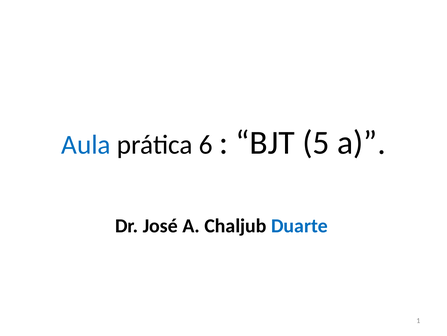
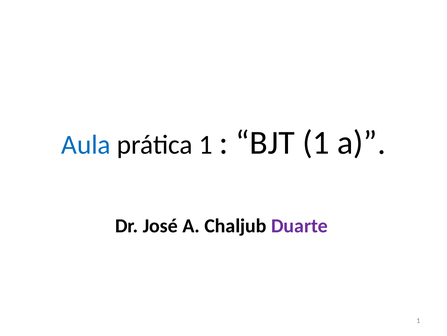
prática 6: 6 -> 1 (206, 144)
BJT 5: 5 -> 1 (316, 142)
Duarte colour: blue -> purple (299, 225)
